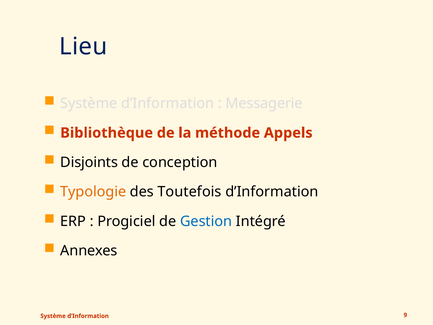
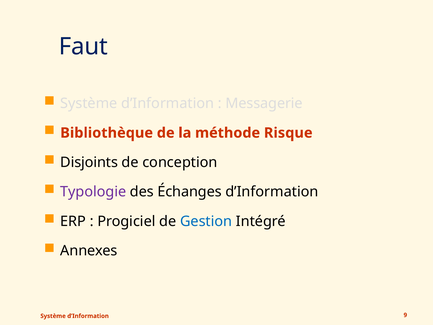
Lieu: Lieu -> Faut (83, 46)
Appels: Appels -> Risque (288, 133)
Typologie colour: orange -> purple (93, 192)
Toutefois: Toutefois -> Échanges (190, 192)
